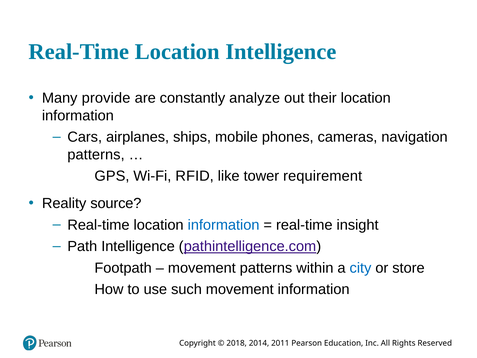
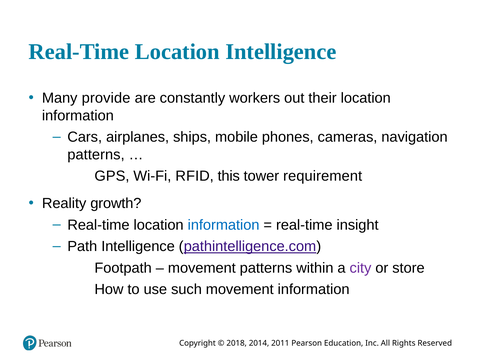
analyze: analyze -> workers (255, 98)
like: like -> this (229, 176)
source: source -> growth (116, 203)
city colour: blue -> purple (360, 268)
